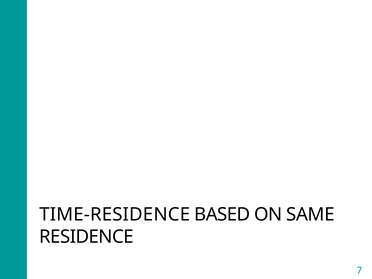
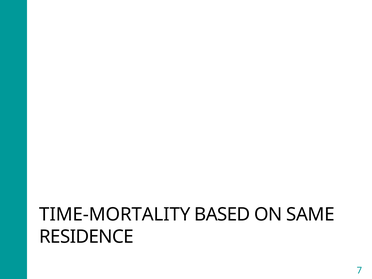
TIME-RESIDENCE: TIME-RESIDENCE -> TIME-MORTALITY (115, 214)
